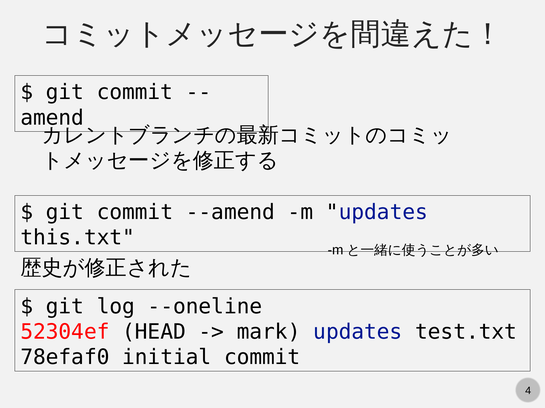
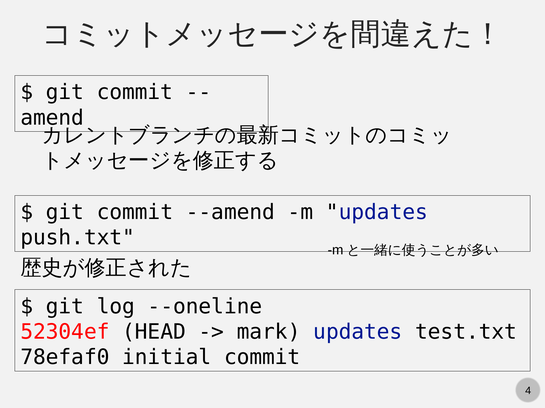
this.txt: this.txt -> push.txt (78, 238)
